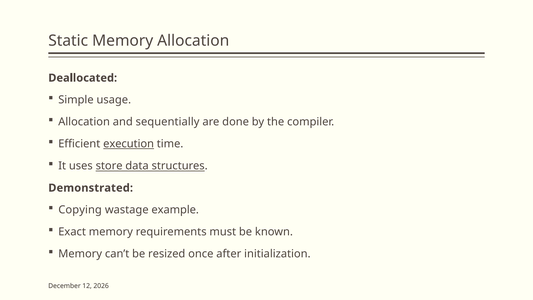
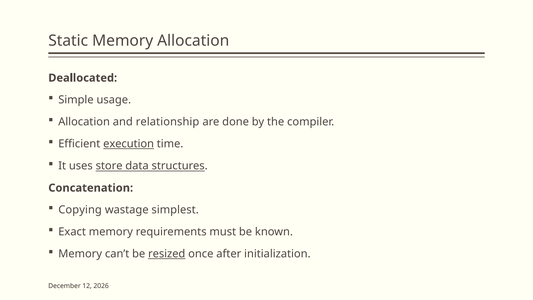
sequentially: sequentially -> relationship (168, 122)
Demonstrated: Demonstrated -> Concatenation (91, 188)
example: example -> simplest (175, 210)
resized underline: none -> present (167, 254)
